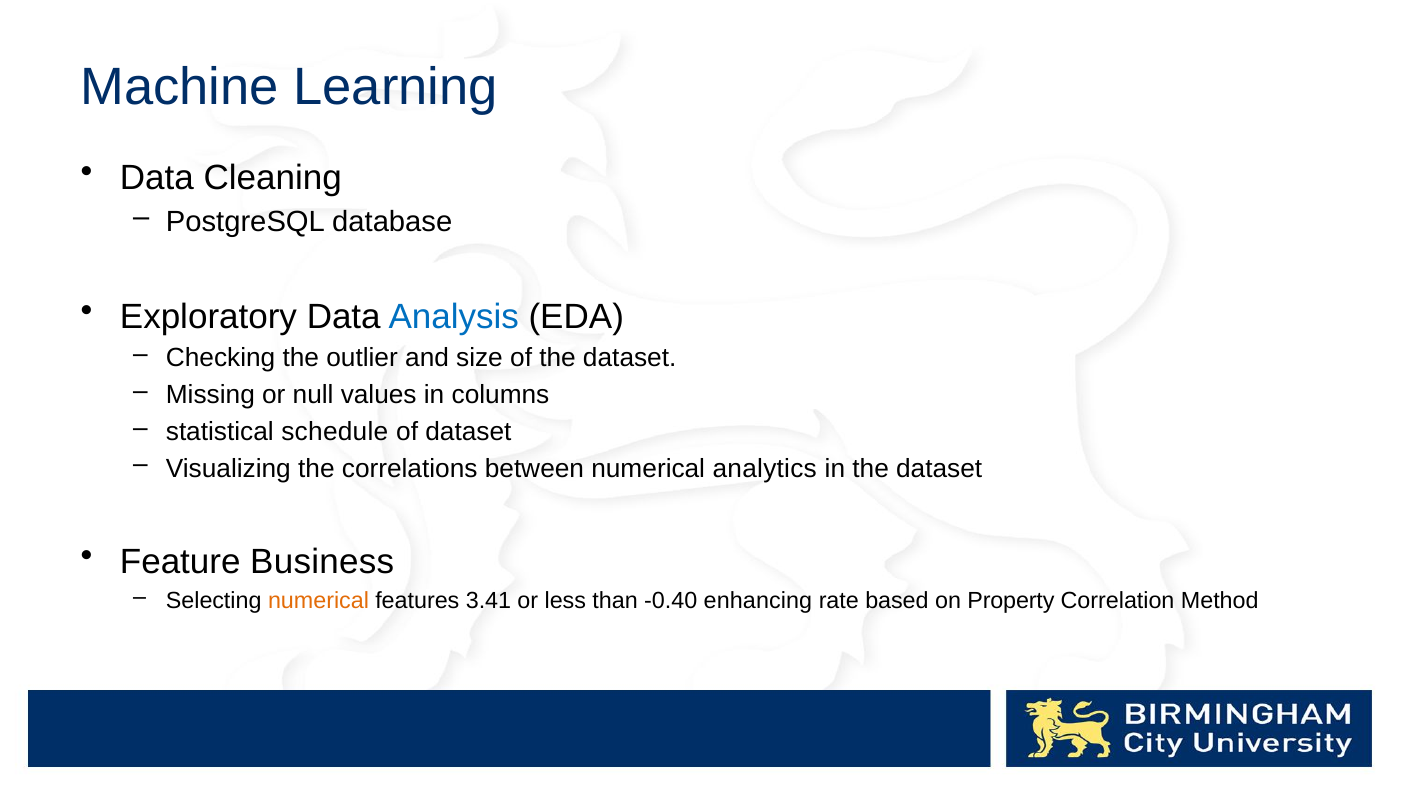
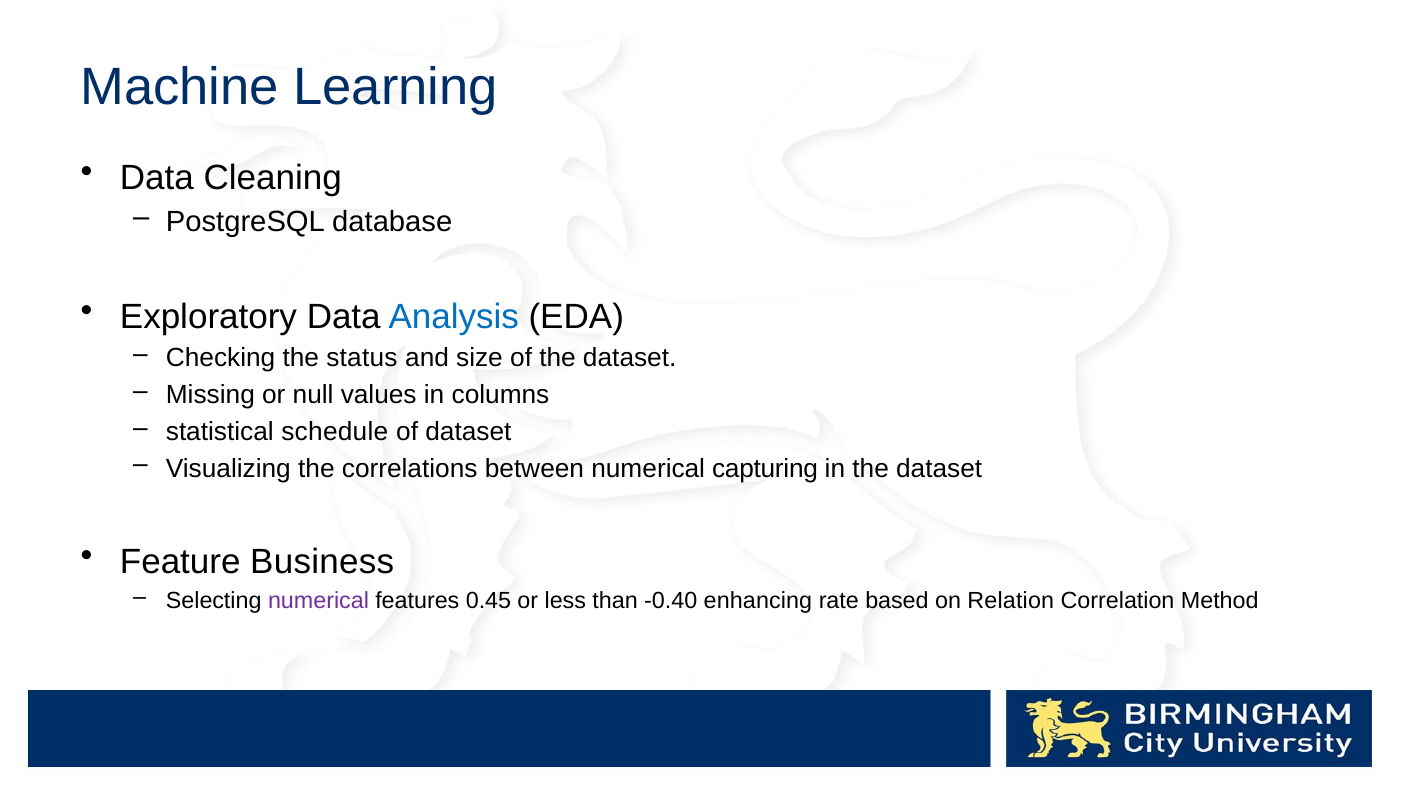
outlier: outlier -> status (362, 358)
analytics: analytics -> capturing (765, 469)
numerical colour: orange -> purple (318, 601)
3.41: 3.41 -> 0.45 (488, 601)
Property: Property -> Relation (1011, 601)
